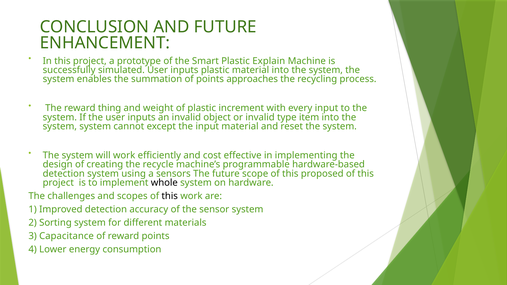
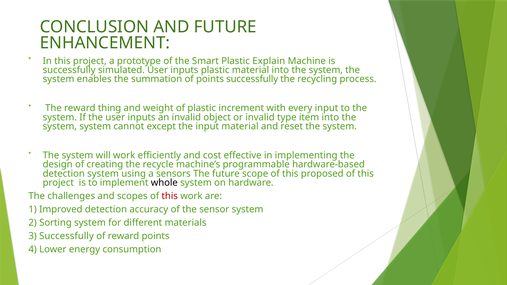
points approaches: approaches -> successfully (252, 79)
this colour: black -> red (170, 196)
3 Capacitance: Capacitance -> Successfully (66, 236)
